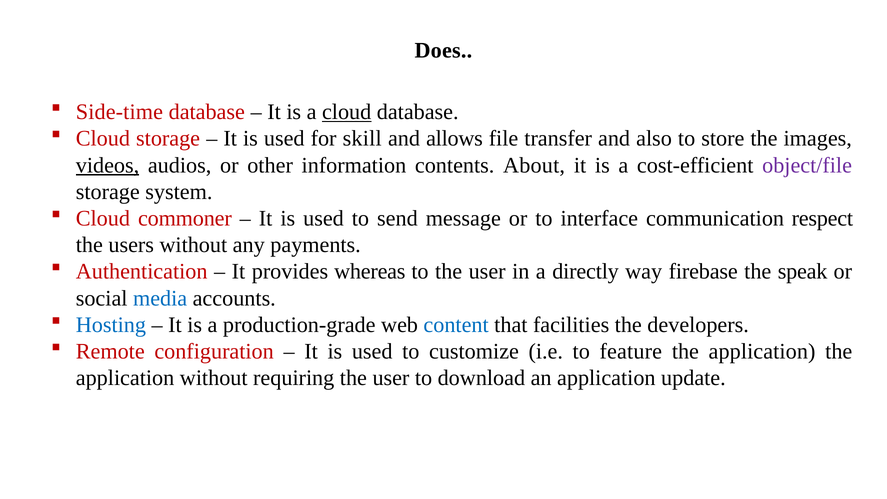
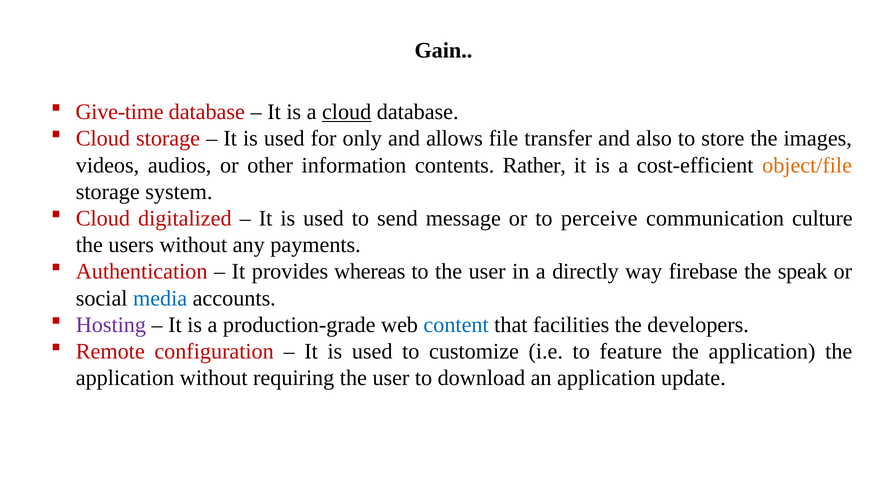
Does: Does -> Gain (443, 50)
Side-time: Side-time -> Give-time (120, 112)
skill: skill -> only (362, 139)
videos underline: present -> none (108, 165)
About: About -> Rather (534, 165)
object/file colour: purple -> orange (807, 165)
commoner: commoner -> digitalized (185, 218)
interface: interface -> perceive (599, 218)
respect: respect -> culture (822, 218)
Hosting colour: blue -> purple (111, 325)
